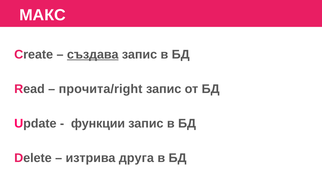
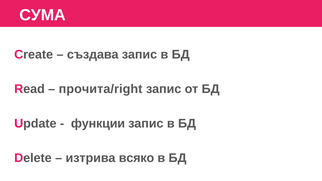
МАКС: МАКС -> СУМА (43, 15)
създава underline: present -> none (93, 54)
друга: друга -> всяко (136, 158)
